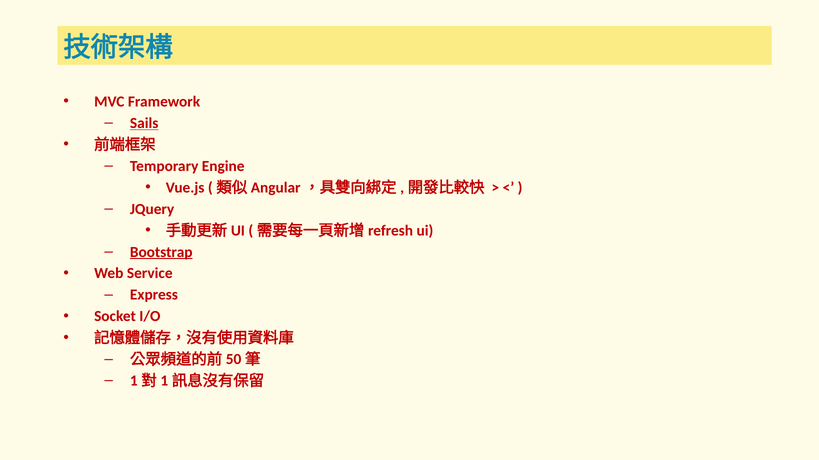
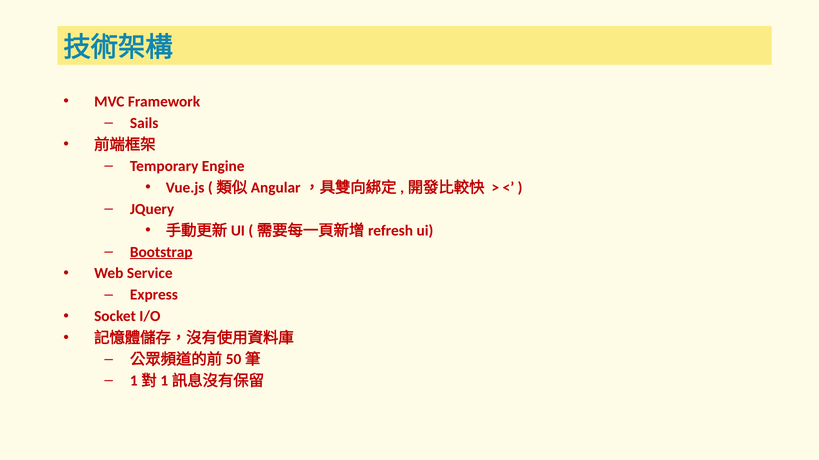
Sails underline: present -> none (144, 123)
